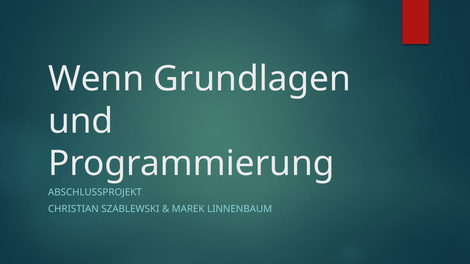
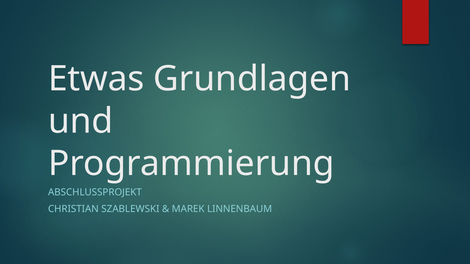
Wenn: Wenn -> Etwas (96, 79)
